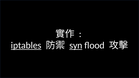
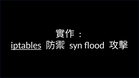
syn underline: present -> none (76, 45)
